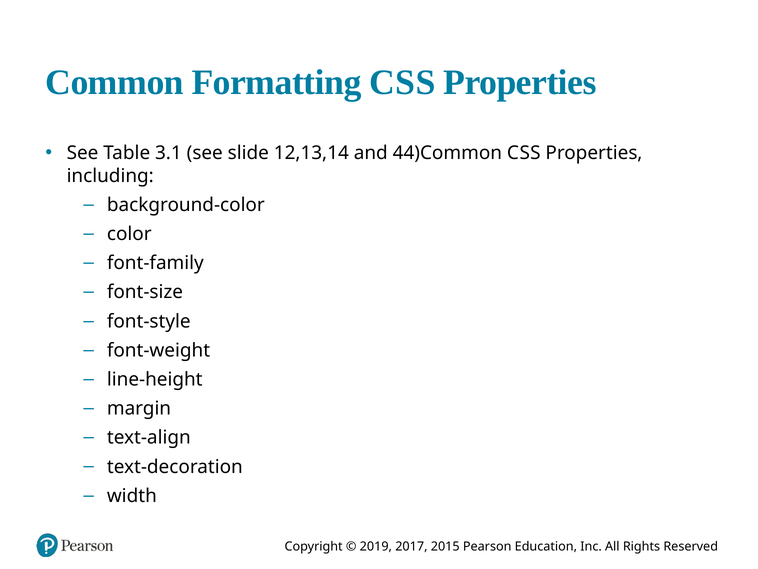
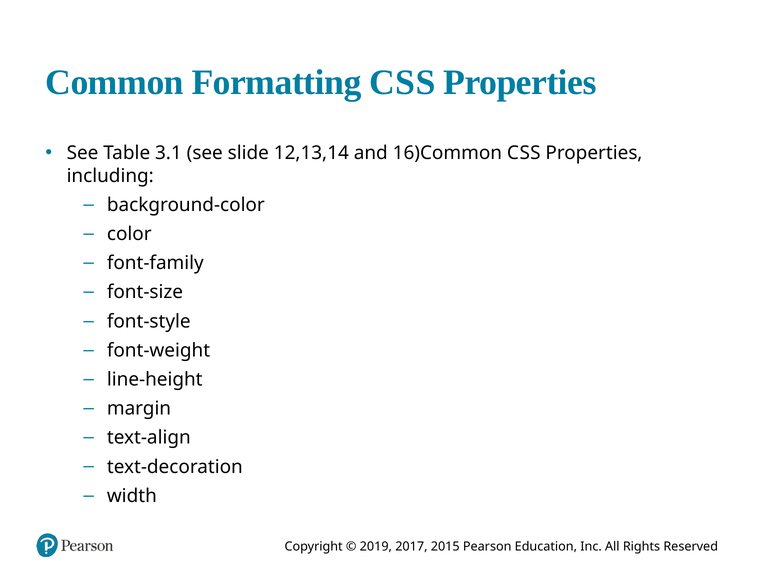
44)Common: 44)Common -> 16)Common (447, 153)
